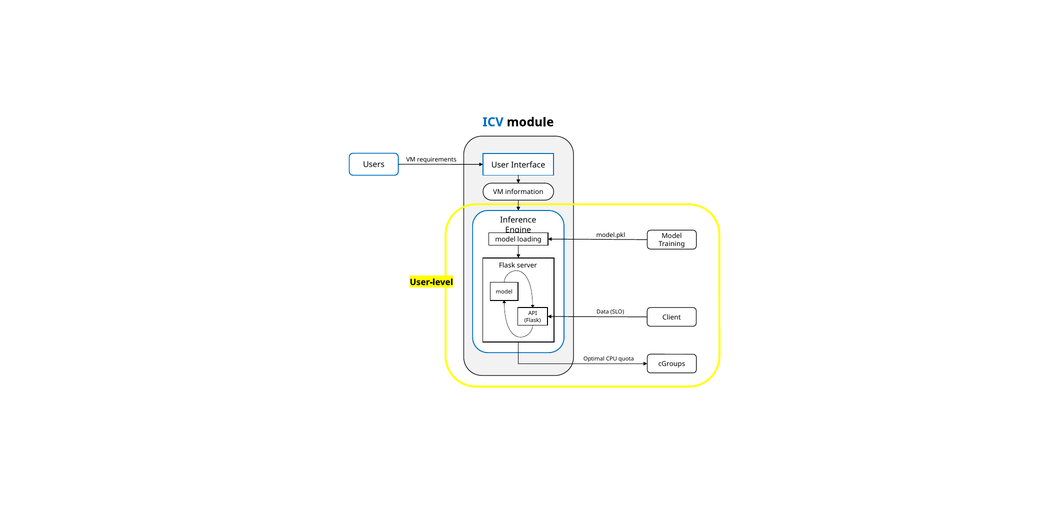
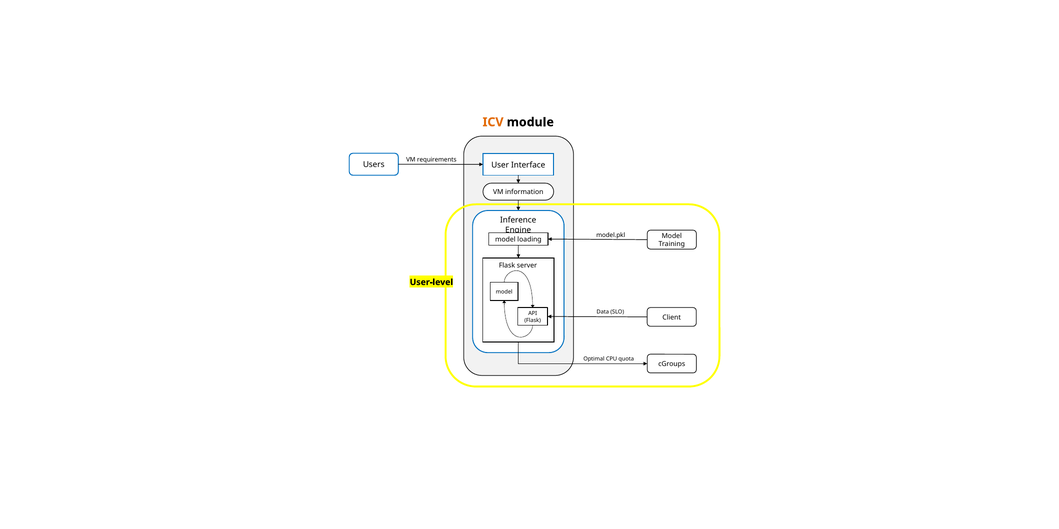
ICV colour: blue -> orange (493, 122)
